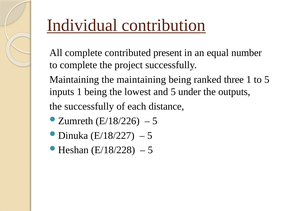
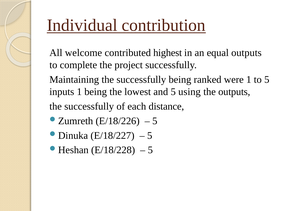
All complete: complete -> welcome (83, 53)
present: present -> highest (168, 53)
equal number: number -> outputs (246, 53)
maintaining: maintaining -> successfully (141, 79)
three: three -> were (234, 79)
under: under -> using (189, 92)
